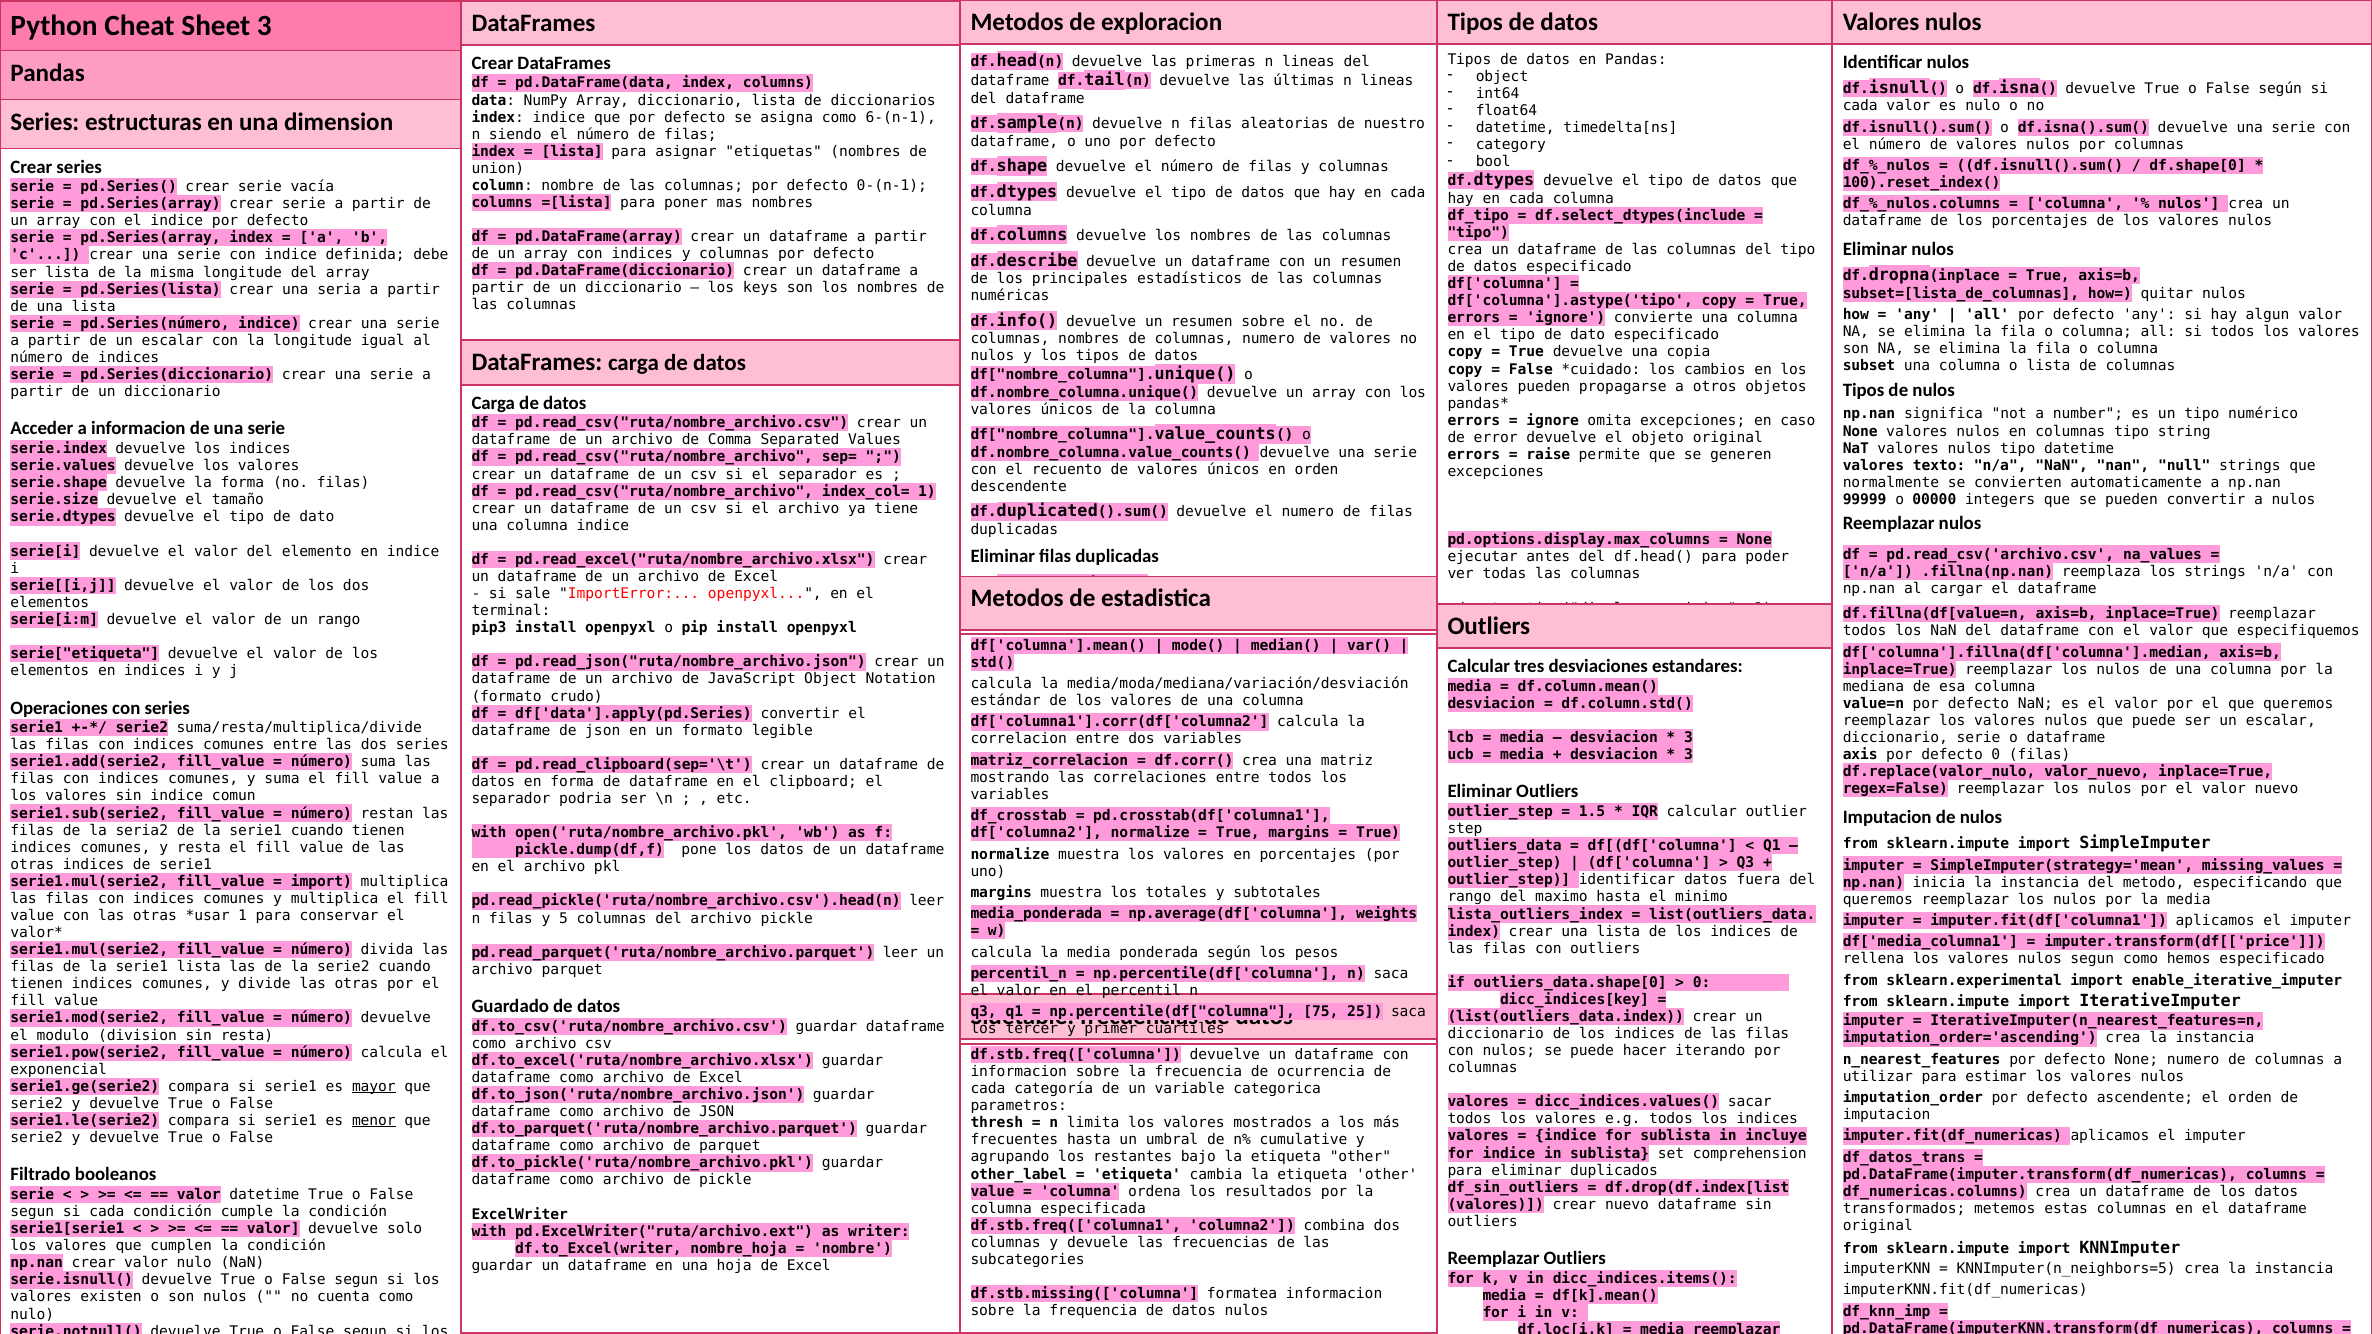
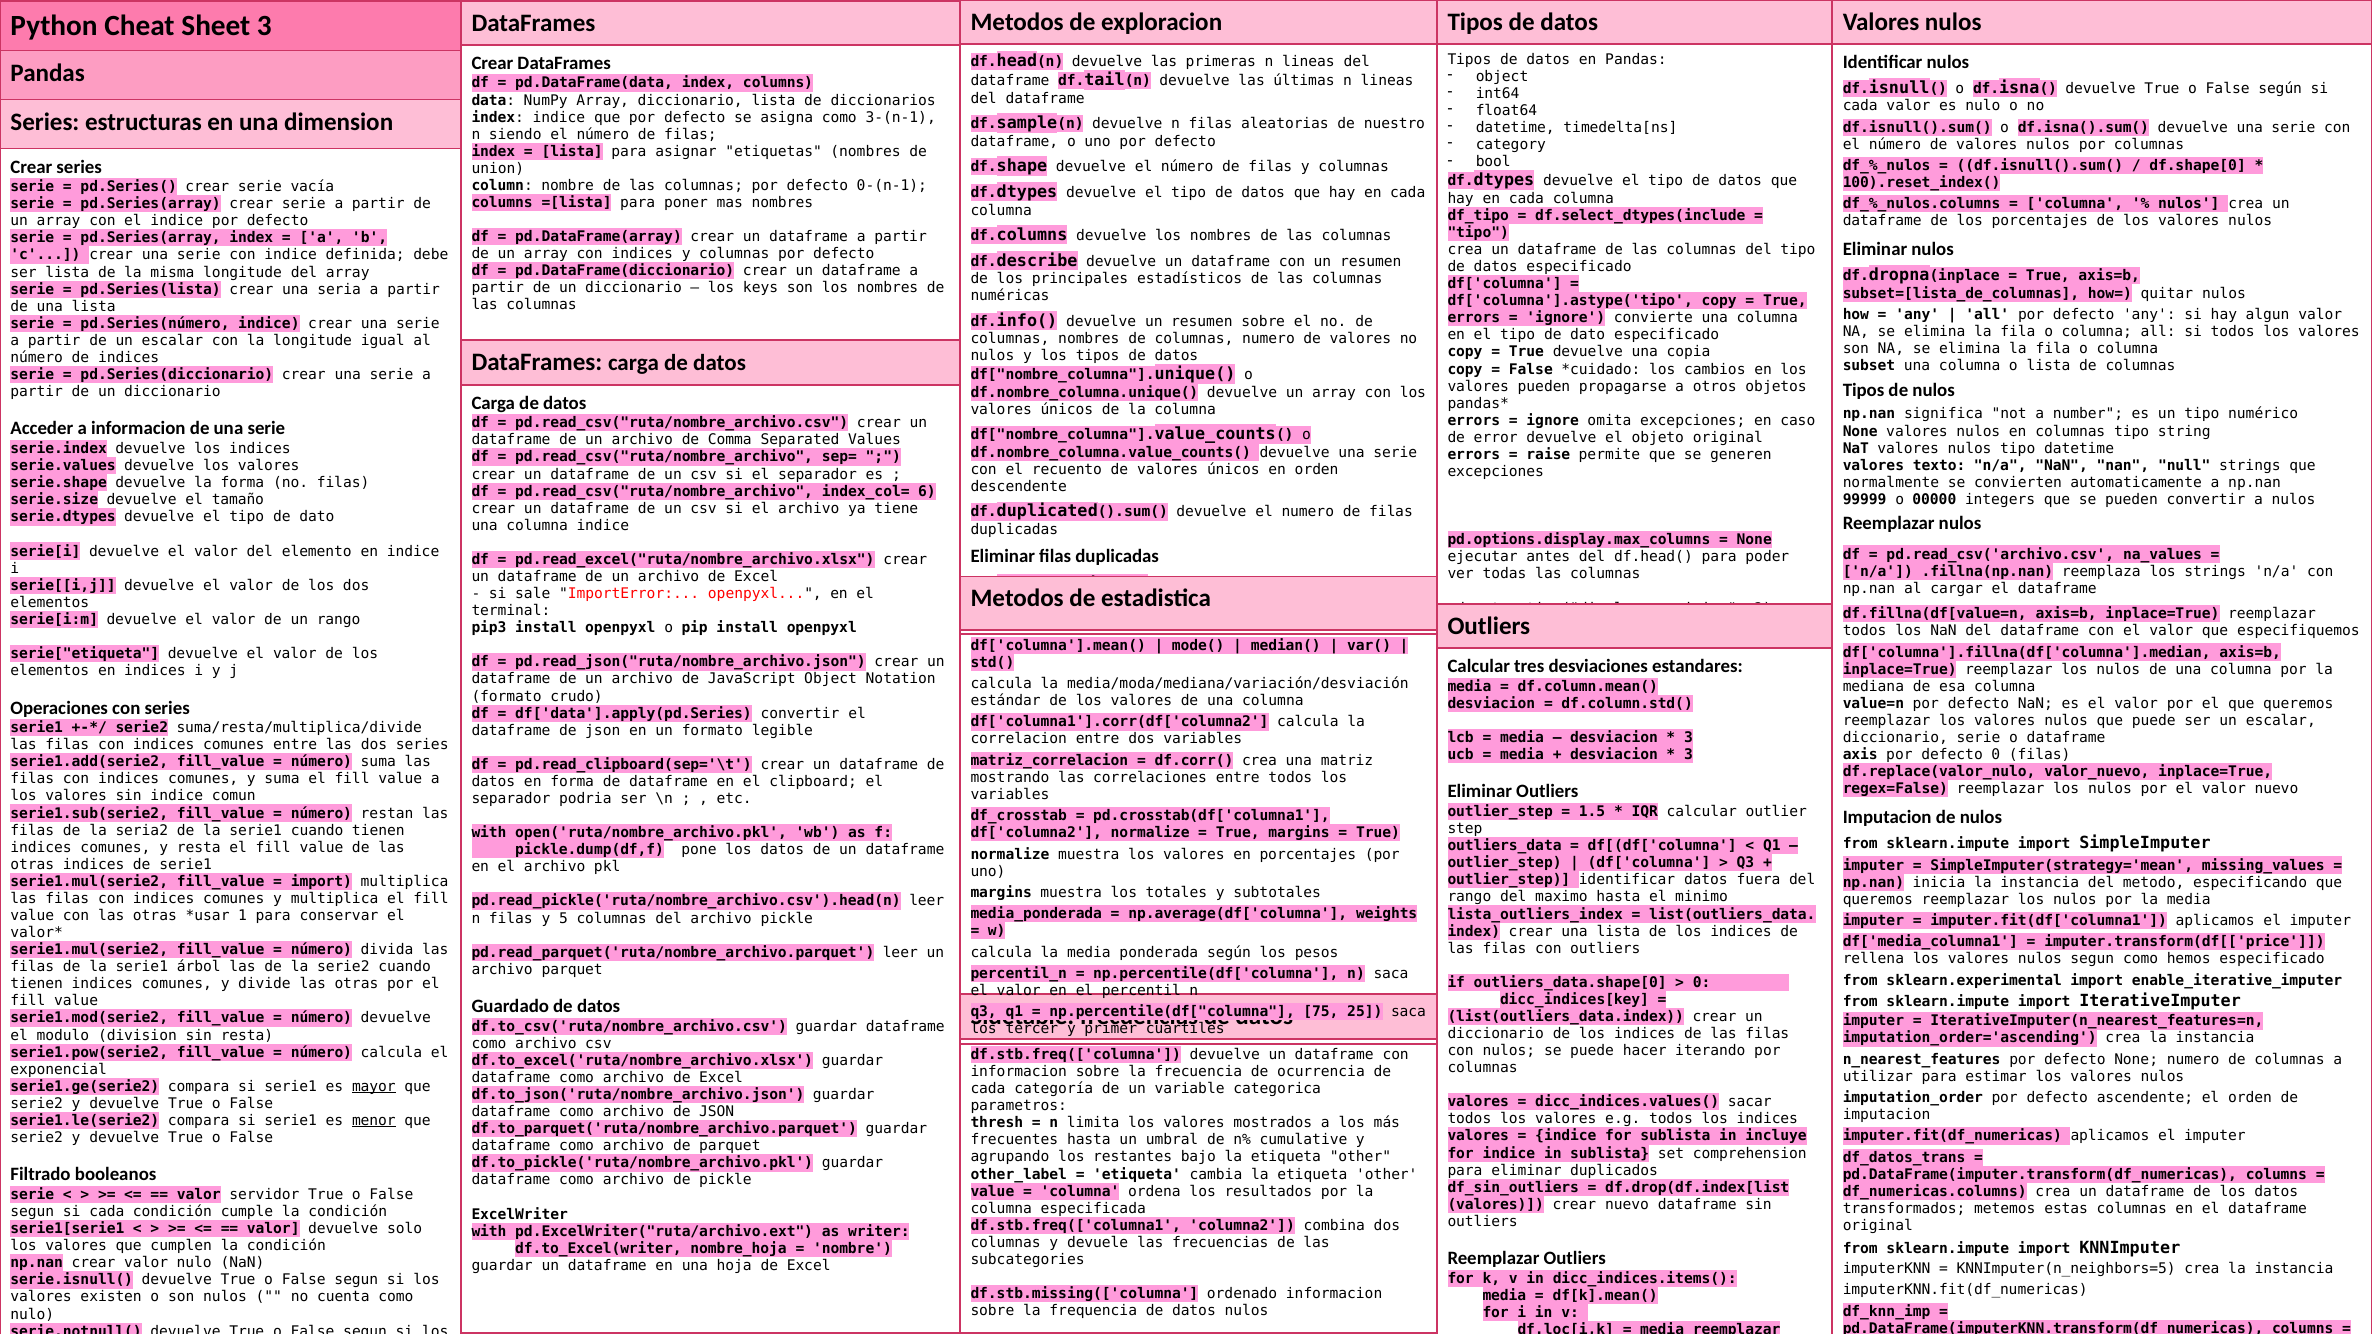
6-(n-1: 6-(n-1 -> 3-(n-1 (901, 117)
1: 1 -> 6 (927, 491)
serie1 lista: lista -> árbol (199, 967)
valor datetime: datetime -> servidor (264, 1195)
formatea: formatea -> ordenado (1242, 1294)
